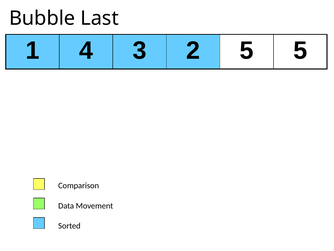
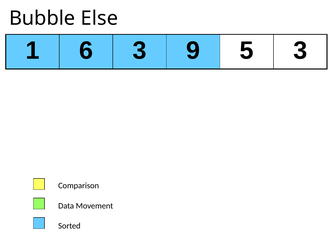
Last: Last -> Else (99, 18)
4: 4 -> 6 (86, 50)
2: 2 -> 9 (193, 50)
5 5: 5 -> 3 (300, 50)
